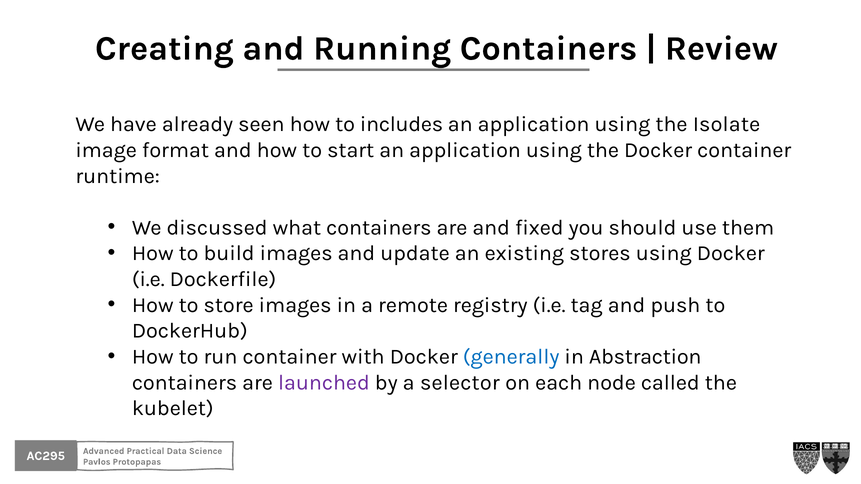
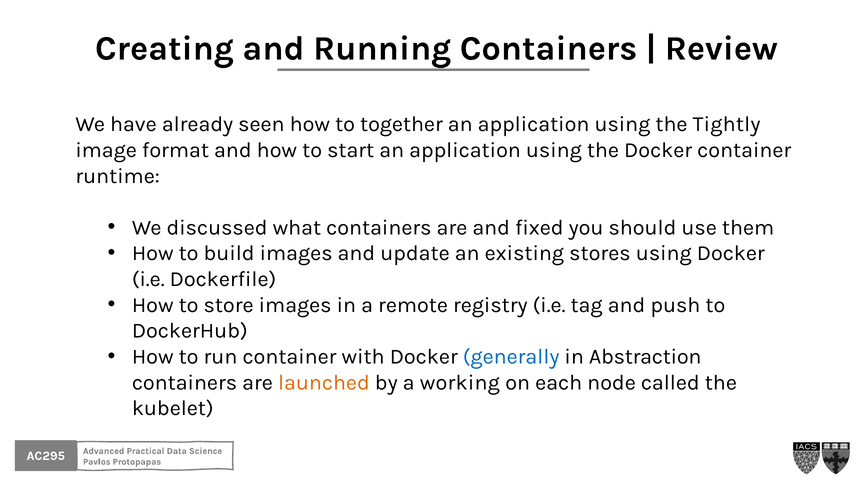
includes: includes -> together (401, 124)
Isolate: Isolate -> Tightly (727, 124)
launched colour: purple -> orange (324, 383)
selector: selector -> working (460, 383)
